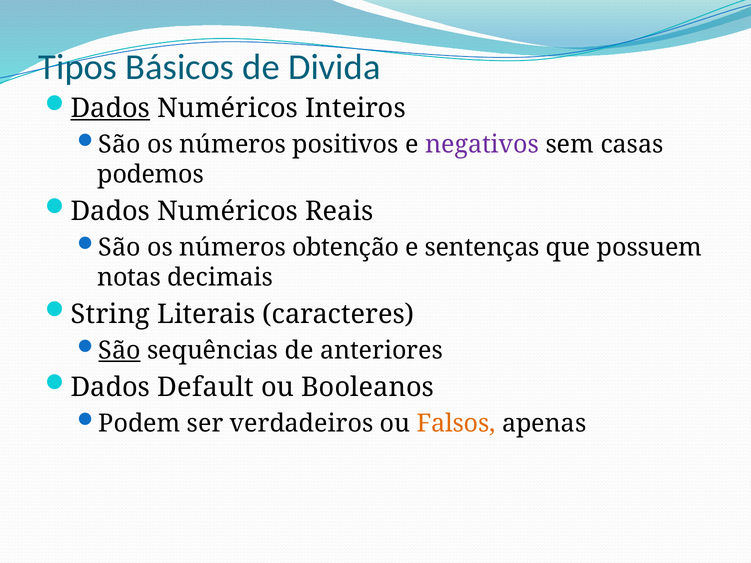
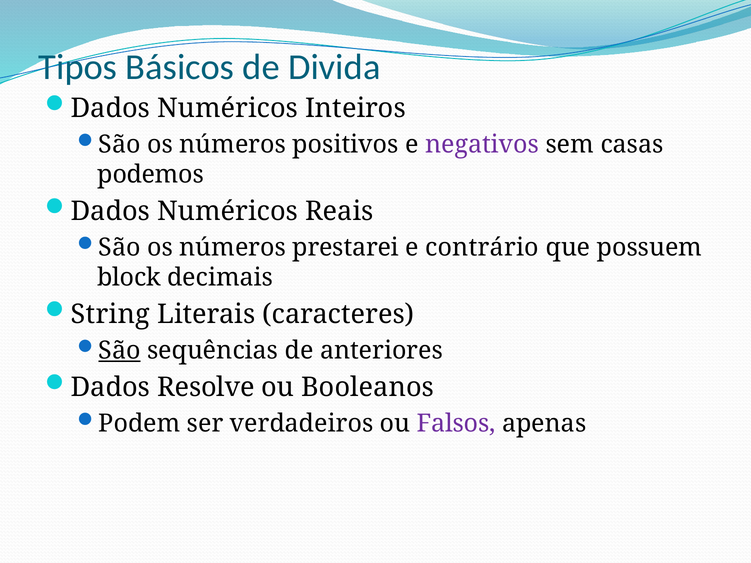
Dados underline: present -> none (110, 108)
obtenção: obtenção -> prestarei (346, 247)
sentenças: sentenças -> contrário (482, 247)
notas: notas -> block (129, 278)
Default: Default -> Resolve (206, 387)
Falsos colour: orange -> purple (456, 423)
